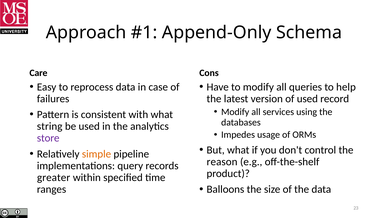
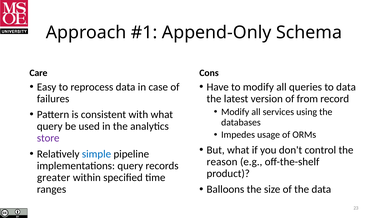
to help: help -> data (346, 87)
of used: used -> from (307, 99)
string: string -> query (50, 126)
simple colour: orange -> blue (96, 154)
